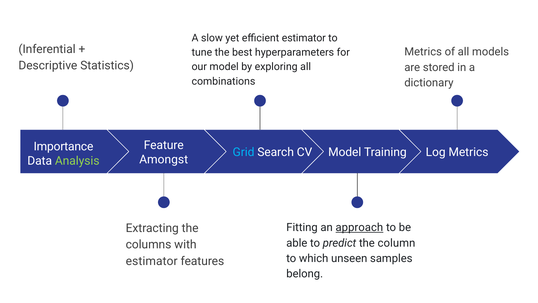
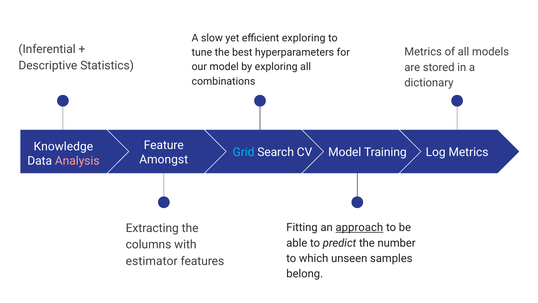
efficient estimator: estimator -> exploring (304, 38)
Importance: Importance -> Knowledge (63, 146)
Analysis colour: light green -> pink (77, 161)
column: column -> number (397, 243)
